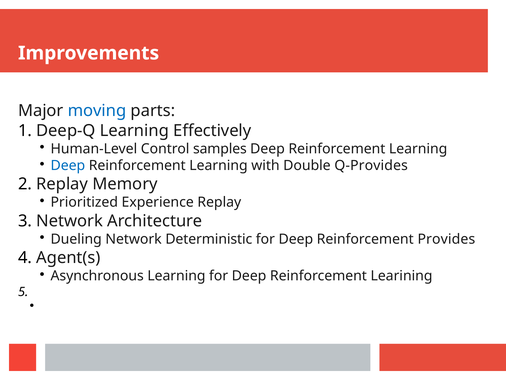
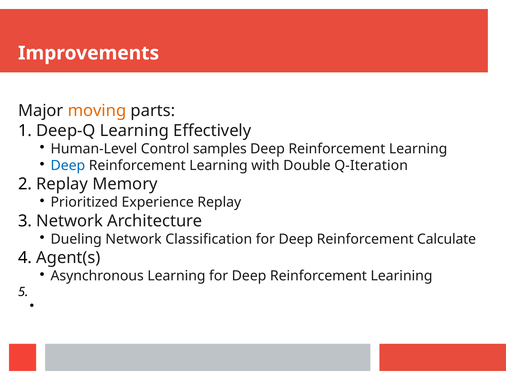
moving colour: blue -> orange (97, 110)
Q-Provides: Q-Provides -> Q-Iteration (371, 165)
Deterministic: Deterministic -> Classification (209, 239)
Provides: Provides -> Calculate (447, 239)
